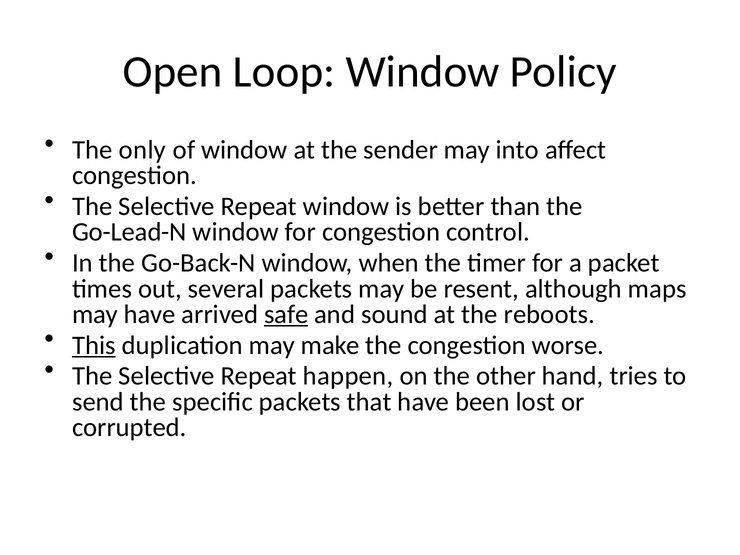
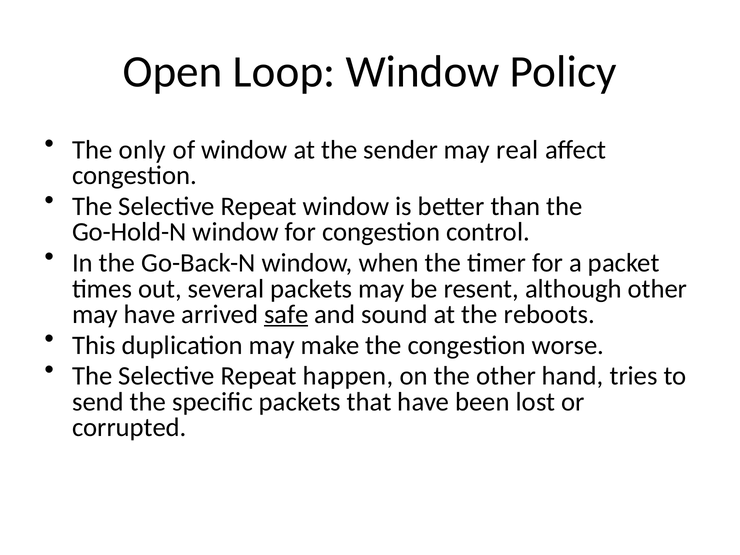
into: into -> real (517, 150)
Go-Lead-N: Go-Lead-N -> Go-Hold-N (129, 232)
although maps: maps -> other (657, 289)
This underline: present -> none (94, 345)
